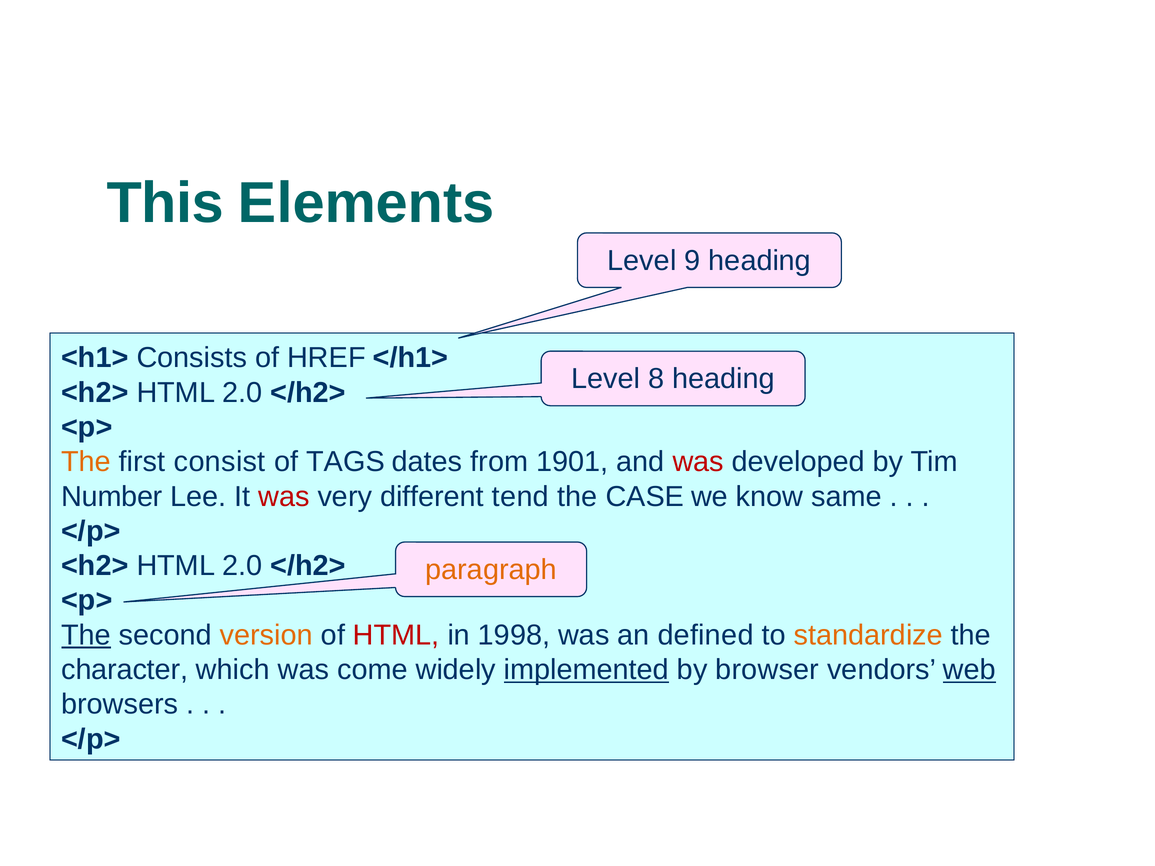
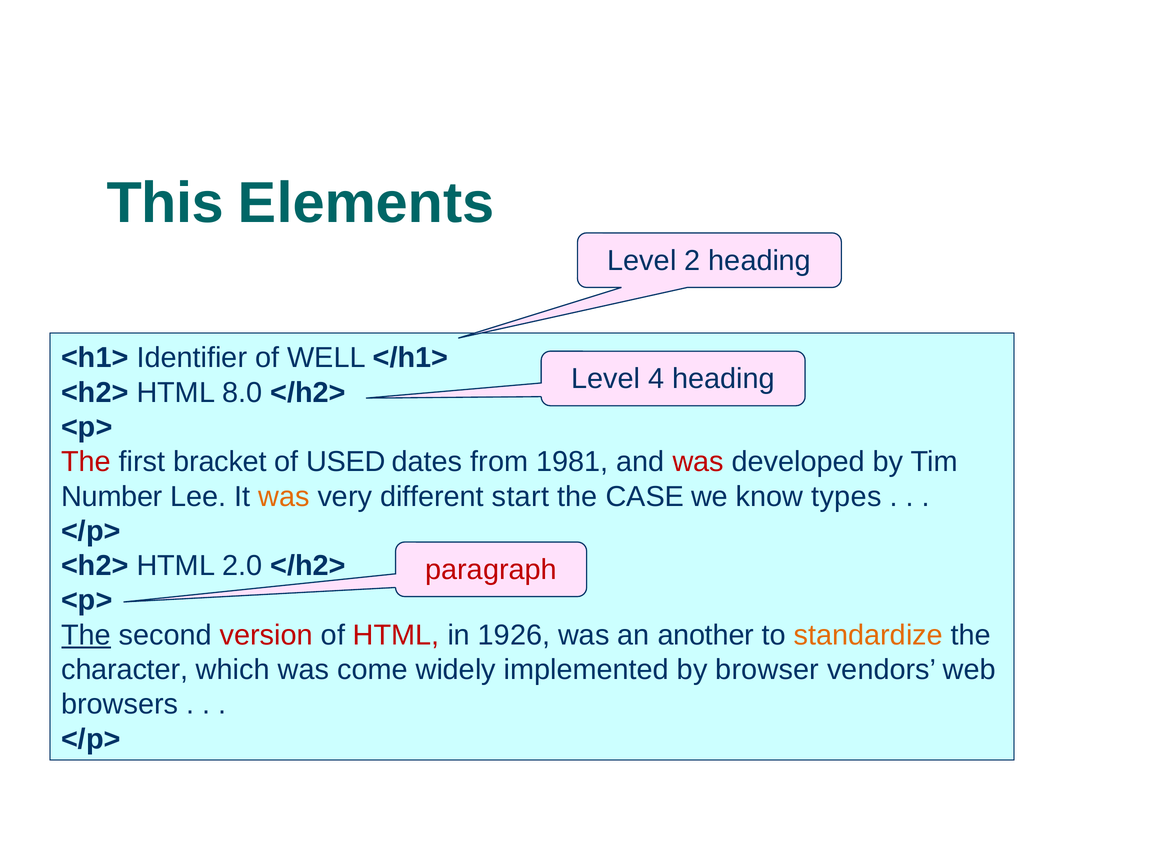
9: 9 -> 2 (692, 261)
Consists: Consists -> Identifier (192, 358)
HREF: HREF -> WELL (326, 358)
8: 8 -> 4 (656, 379)
2.0: 2.0 -> 8.0 (242, 393)
The colour: orange -> red (86, 462)
consist: consist -> bracket (220, 462)
TAGS: TAGS -> USED (346, 462)
1901: 1901 -> 1981 (572, 462)
was colour: red -> orange (284, 497)
tend: tend -> start (520, 497)
same: same -> types (846, 497)
paragraph colour: orange -> red (491, 570)
version colour: orange -> red (266, 635)
1998: 1998 -> 1926 (514, 635)
defined: defined -> another (706, 635)
implemented underline: present -> none (586, 670)
web underline: present -> none (969, 670)
